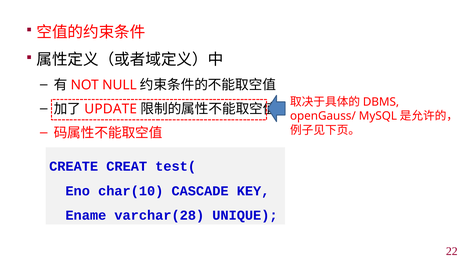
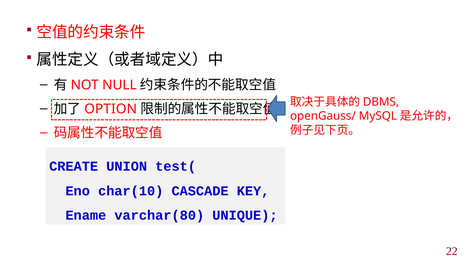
UPDATE: UPDATE -> OPTION (111, 109)
CREAT: CREAT -> UNION (127, 166)
varchar(28: varchar(28 -> varchar(80 (159, 215)
